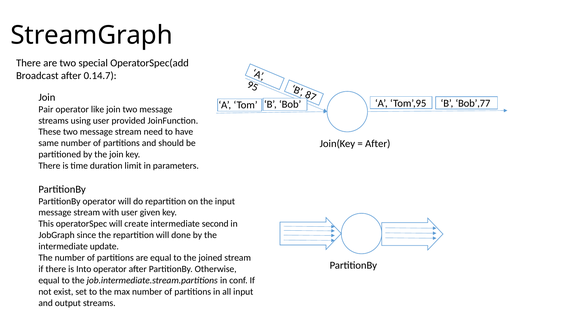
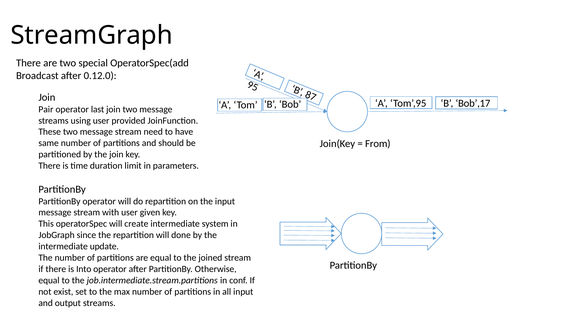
0.14.7: 0.14.7 -> 0.12.0 (100, 76)
Bob’,77: Bob’,77 -> Bob’,17 (473, 103)
like: like -> last (98, 109)
After: After -> From (378, 144)
second: second -> system (215, 224)
